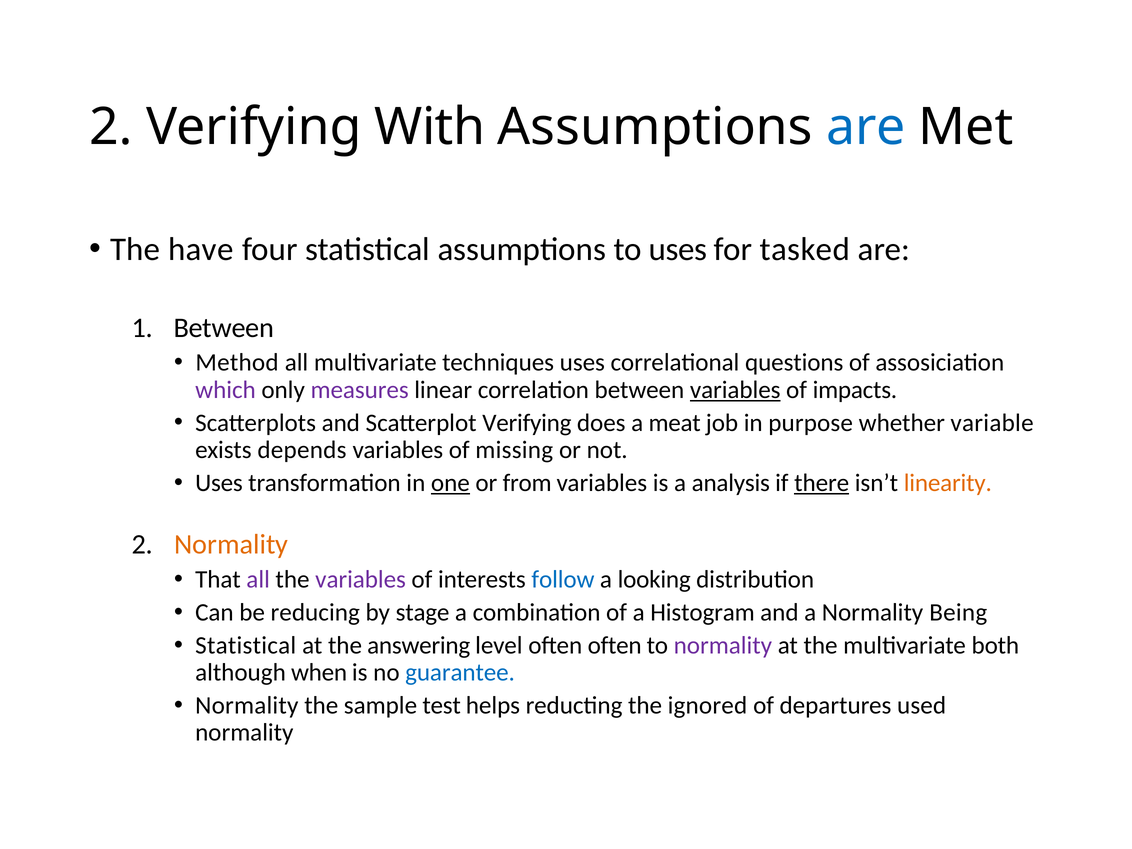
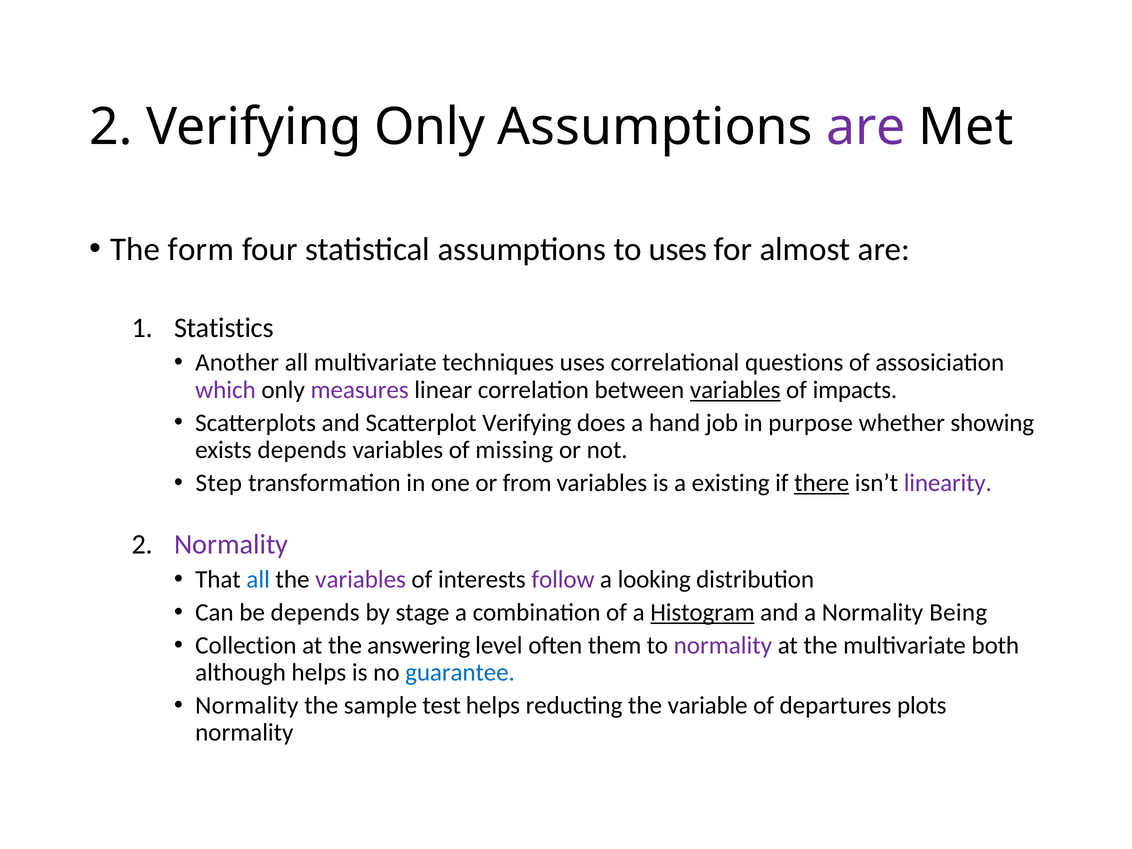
Verifying With: With -> Only (430, 127)
are colour: blue -> purple (866, 127)
have: have -> form (201, 249)
tasked: tasked -> almost (805, 249)
Between: Between -> Statistics (224, 328)
Method: Method -> Another (237, 363)
meat: meat -> hand (675, 423)
variable: variable -> showing (992, 423)
Uses: Uses -> Step (219, 483)
one underline: present -> none (450, 483)
analysis: analysis -> existing (731, 483)
linearity colour: orange -> purple (948, 483)
Normality colour: orange -> purple (231, 545)
all colour: purple -> blue (258, 579)
follow colour: blue -> purple (563, 579)
be reducing: reducing -> depends (315, 612)
Histogram underline: none -> present (703, 612)
Statistical: Statistical -> Collection (246, 645)
often often: often -> them (615, 645)
although when: when -> helps (319, 672)
ignored: ignored -> variable (708, 705)
used: used -> plots (922, 705)
